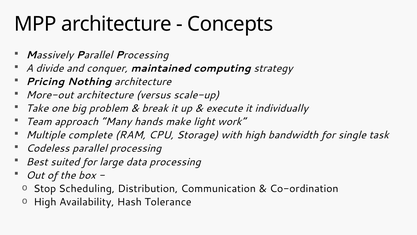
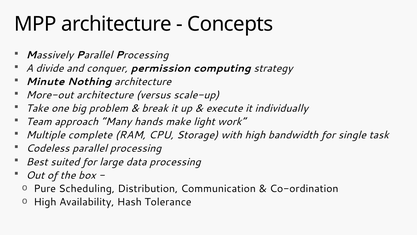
maintained: maintained -> permission (161, 68)
Pricing: Pricing -> Minute (45, 82)
Stop: Stop -> Pure (45, 188)
